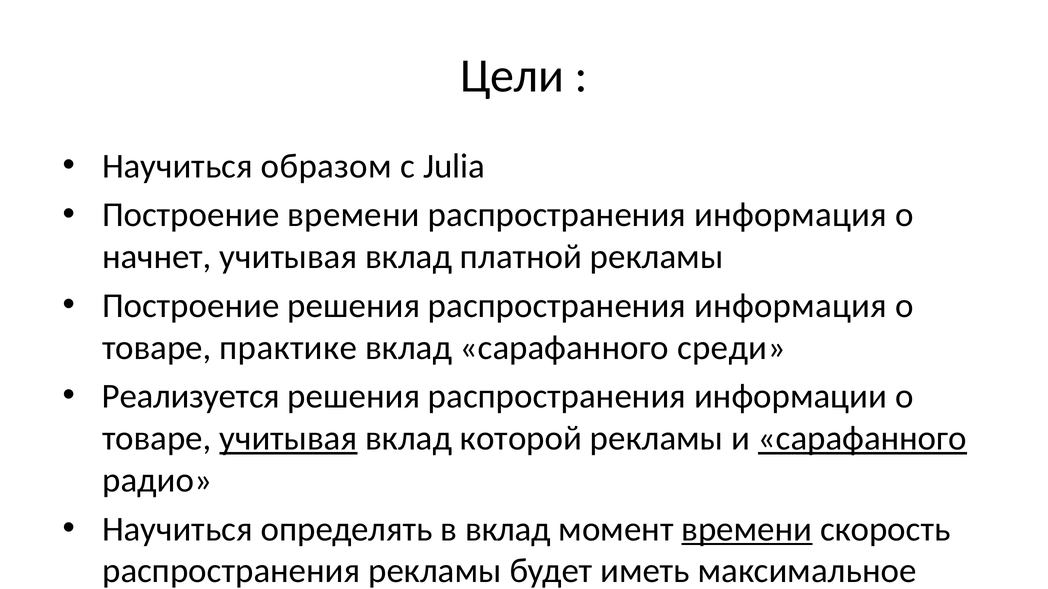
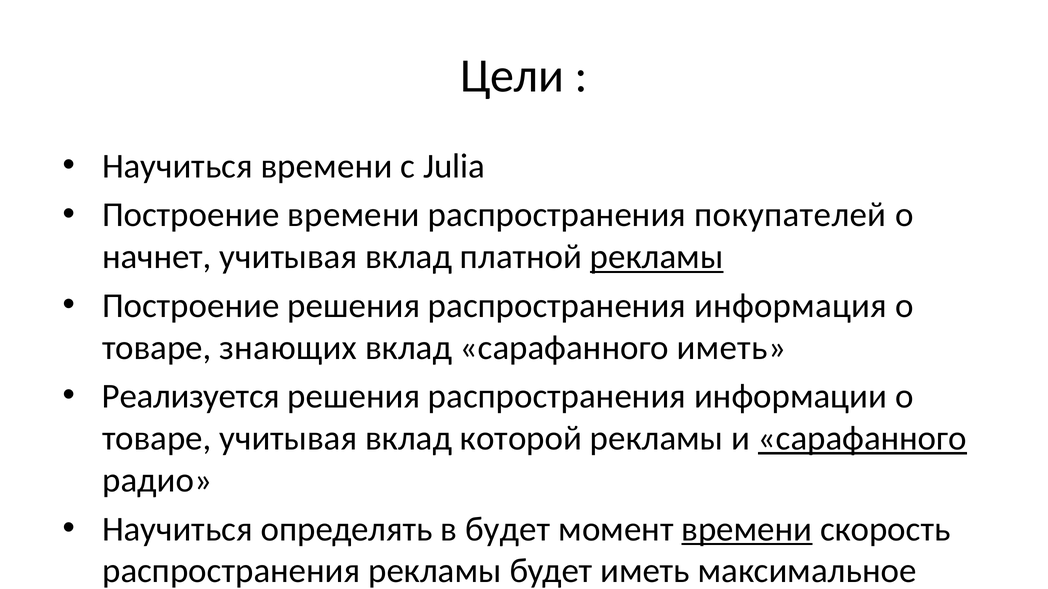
Научиться образом: образом -> времени (326, 166)
информация: информация -> покупателей (790, 215)
рекламы underline: none -> present (657, 257)
практике: практике -> знающих (288, 348)
сарафанного среди: среди -> иметь (731, 348)
учитывая underline: present -> none (288, 439)
в вклад: вклад -> будет (508, 529)
